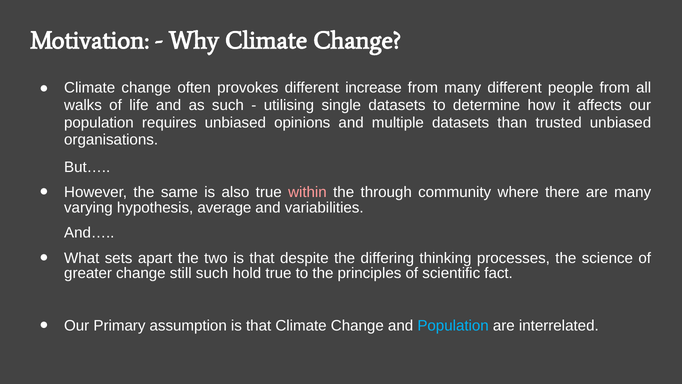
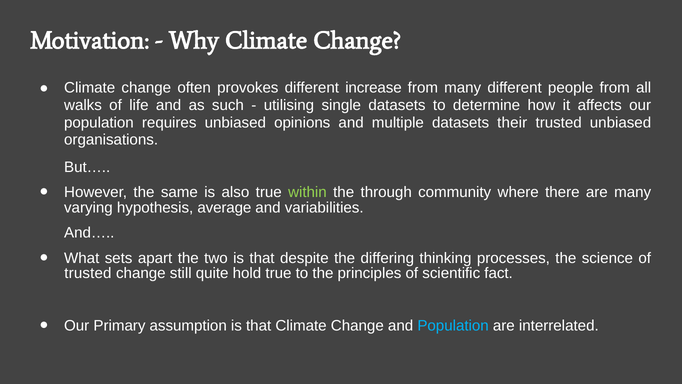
than: than -> their (512, 122)
within colour: pink -> light green (307, 192)
greater: greater -> trusted (88, 273)
still such: such -> quite (212, 273)
